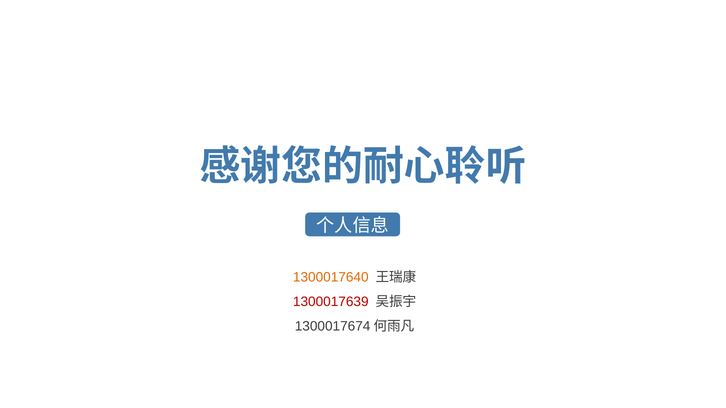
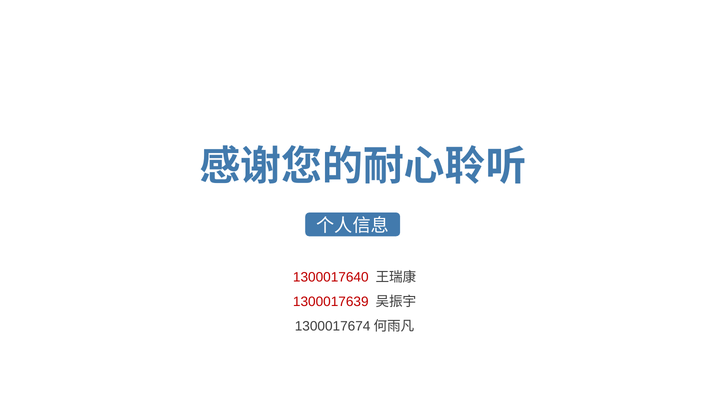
1300017640 colour: orange -> red (331, 277)
